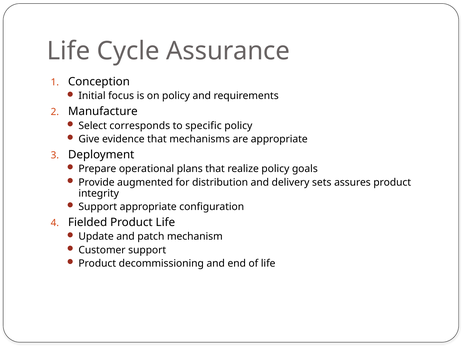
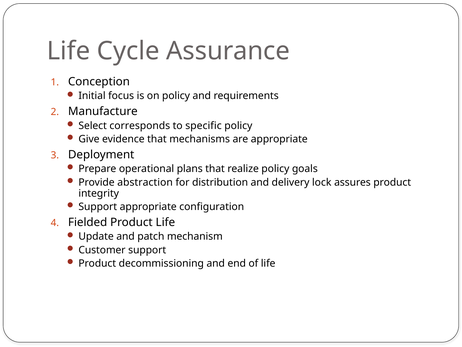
augmented: augmented -> abstraction (145, 182)
sets: sets -> lock (322, 182)
